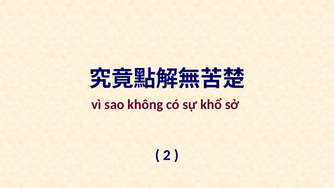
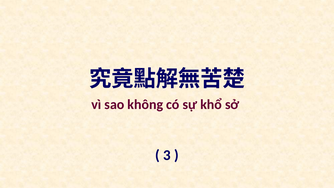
2: 2 -> 3 (167, 155)
